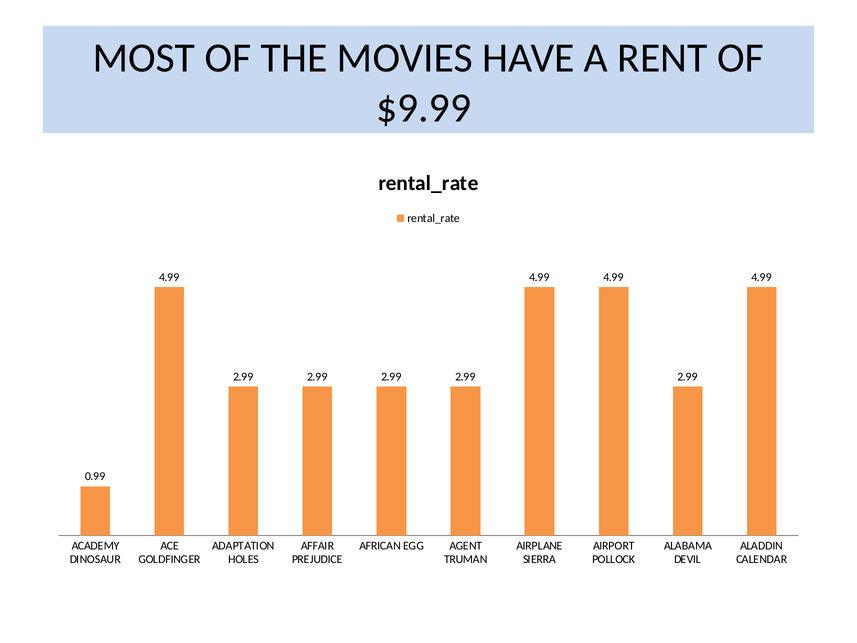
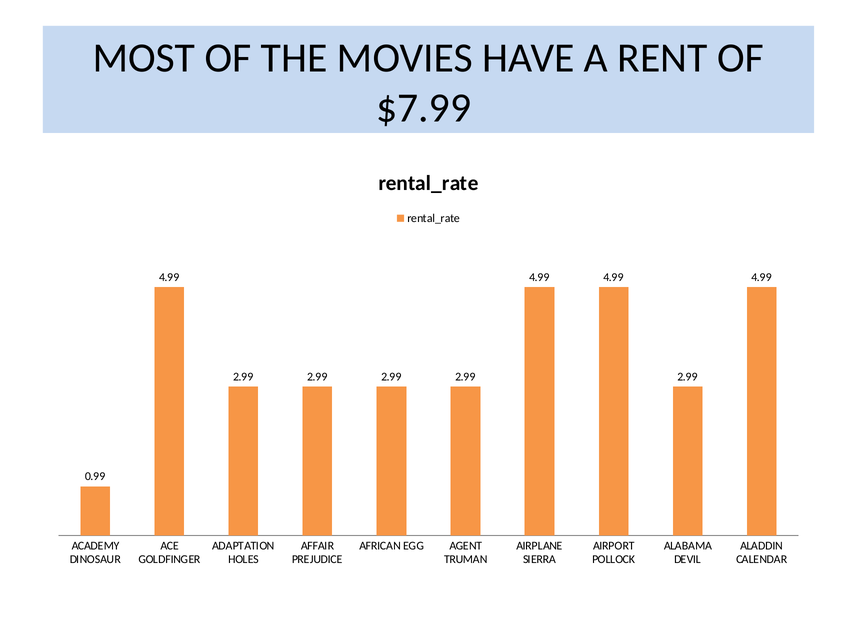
$9.99: $9.99 -> $7.99 (424, 108)
